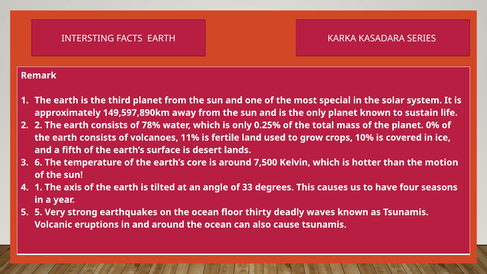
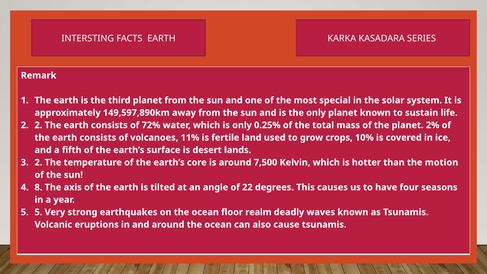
78%: 78% -> 72% (151, 125)
0%: 0% -> 2% (433, 125)
3 6: 6 -> 2 (38, 162)
4 1: 1 -> 8 (38, 187)
33: 33 -> 22 (247, 187)
thirty: thirty -> realm (258, 212)
